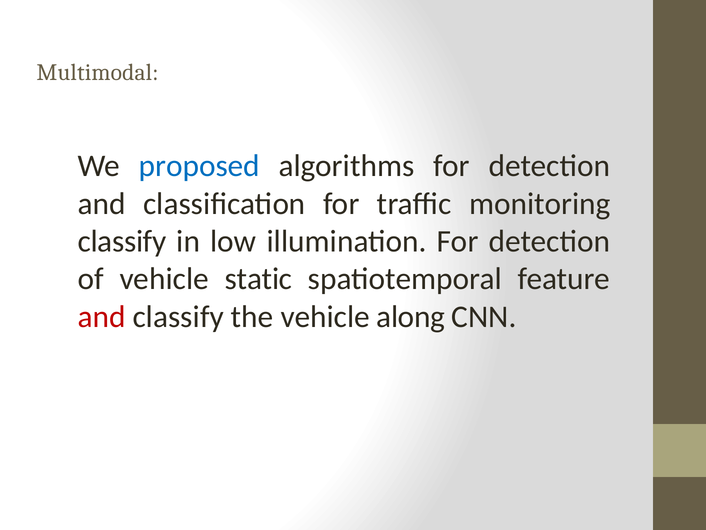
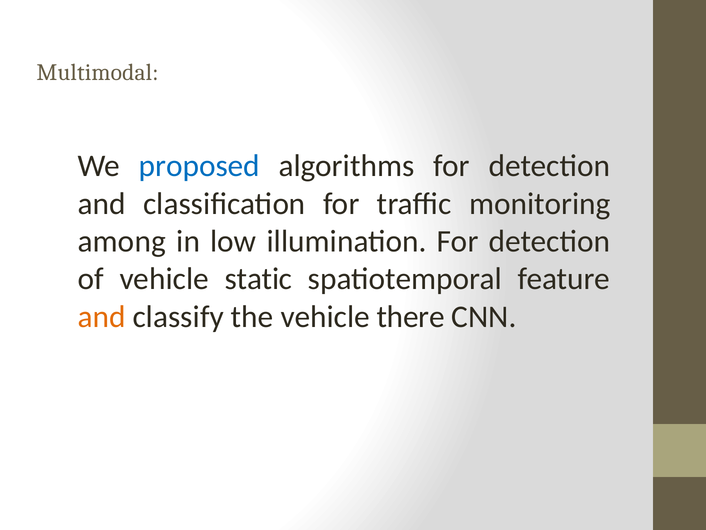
classify: classify -> among (122, 241)
and colour: red -> orange (102, 317)
along: along -> there (411, 317)
